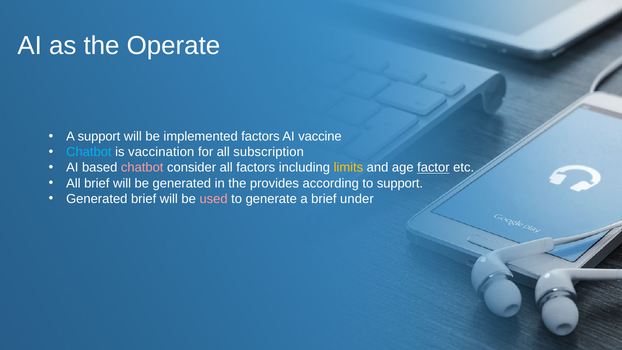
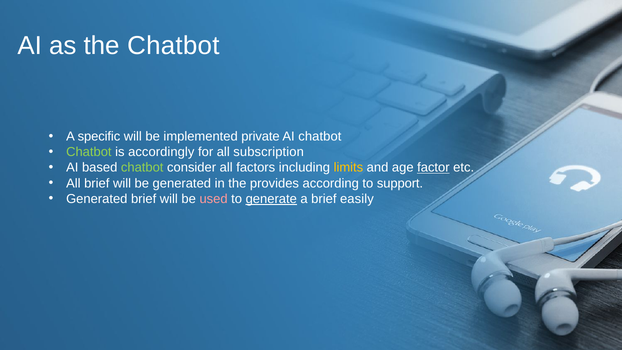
the Operate: Operate -> Chatbot (173, 46)
A support: support -> specific (99, 137)
implemented factors: factors -> private (260, 137)
AI vaccine: vaccine -> chatbot (320, 137)
Chatbot colour: light blue -> light green (89, 152)
vaccination: vaccination -> accordingly (161, 152)
chatbot colour: pink -> light green (142, 168)
generate underline: none -> present (271, 199)
under: under -> easily (357, 199)
